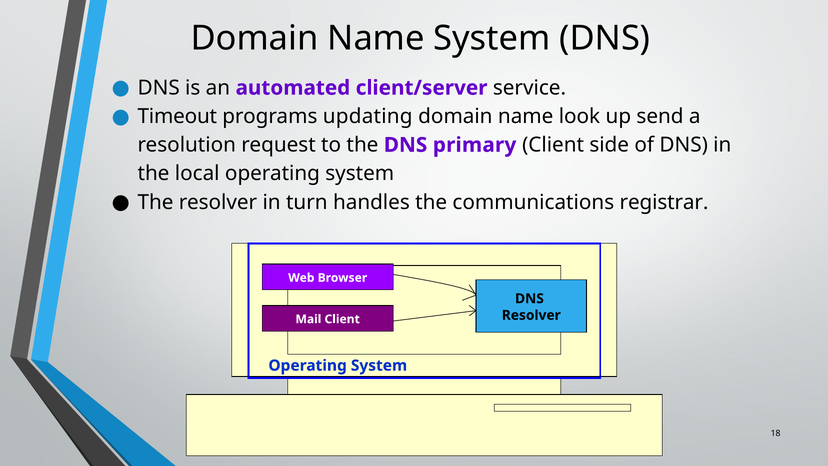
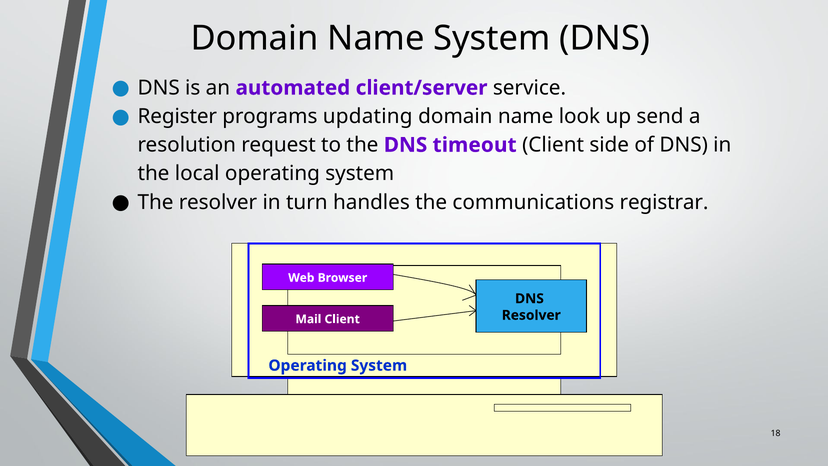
Timeout: Timeout -> Register (177, 116)
primary: primary -> timeout (475, 145)
